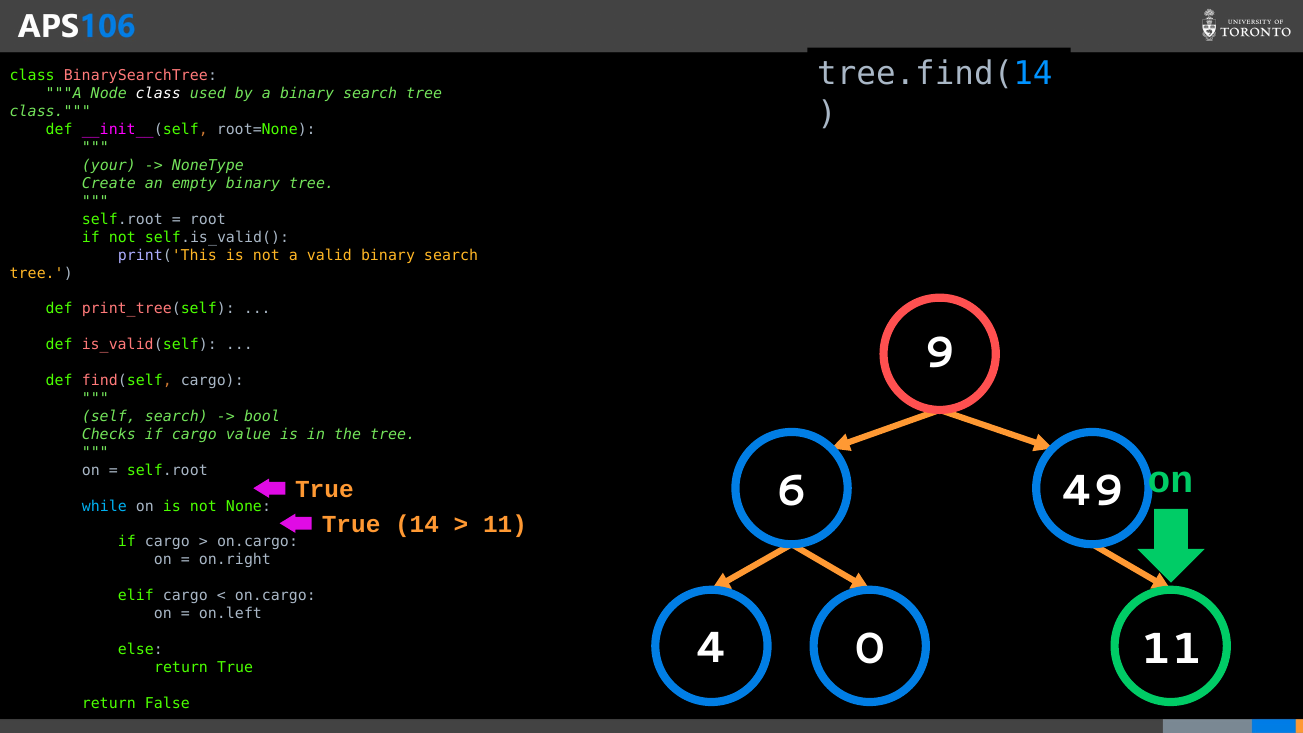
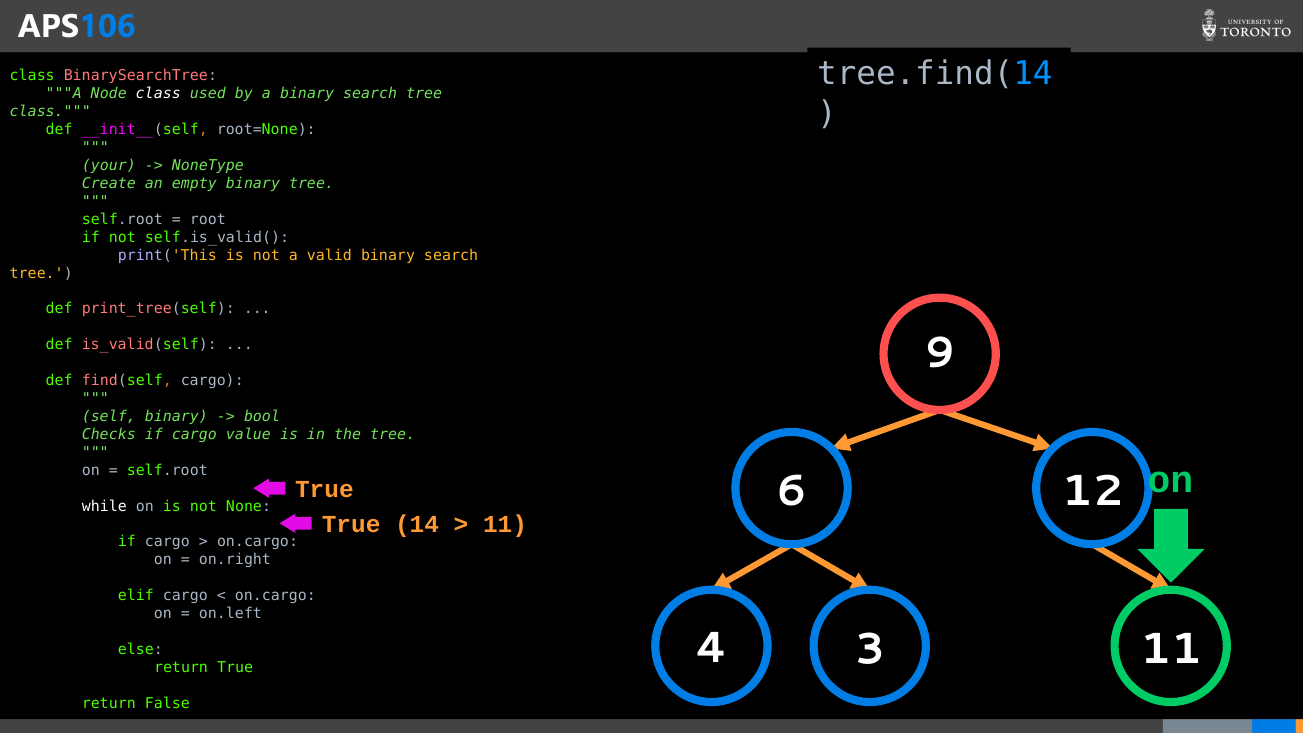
self search: search -> binary (176, 416)
49: 49 -> 12 (1092, 491)
while colour: light blue -> white (104, 506)
0: 0 -> 3 (870, 649)
